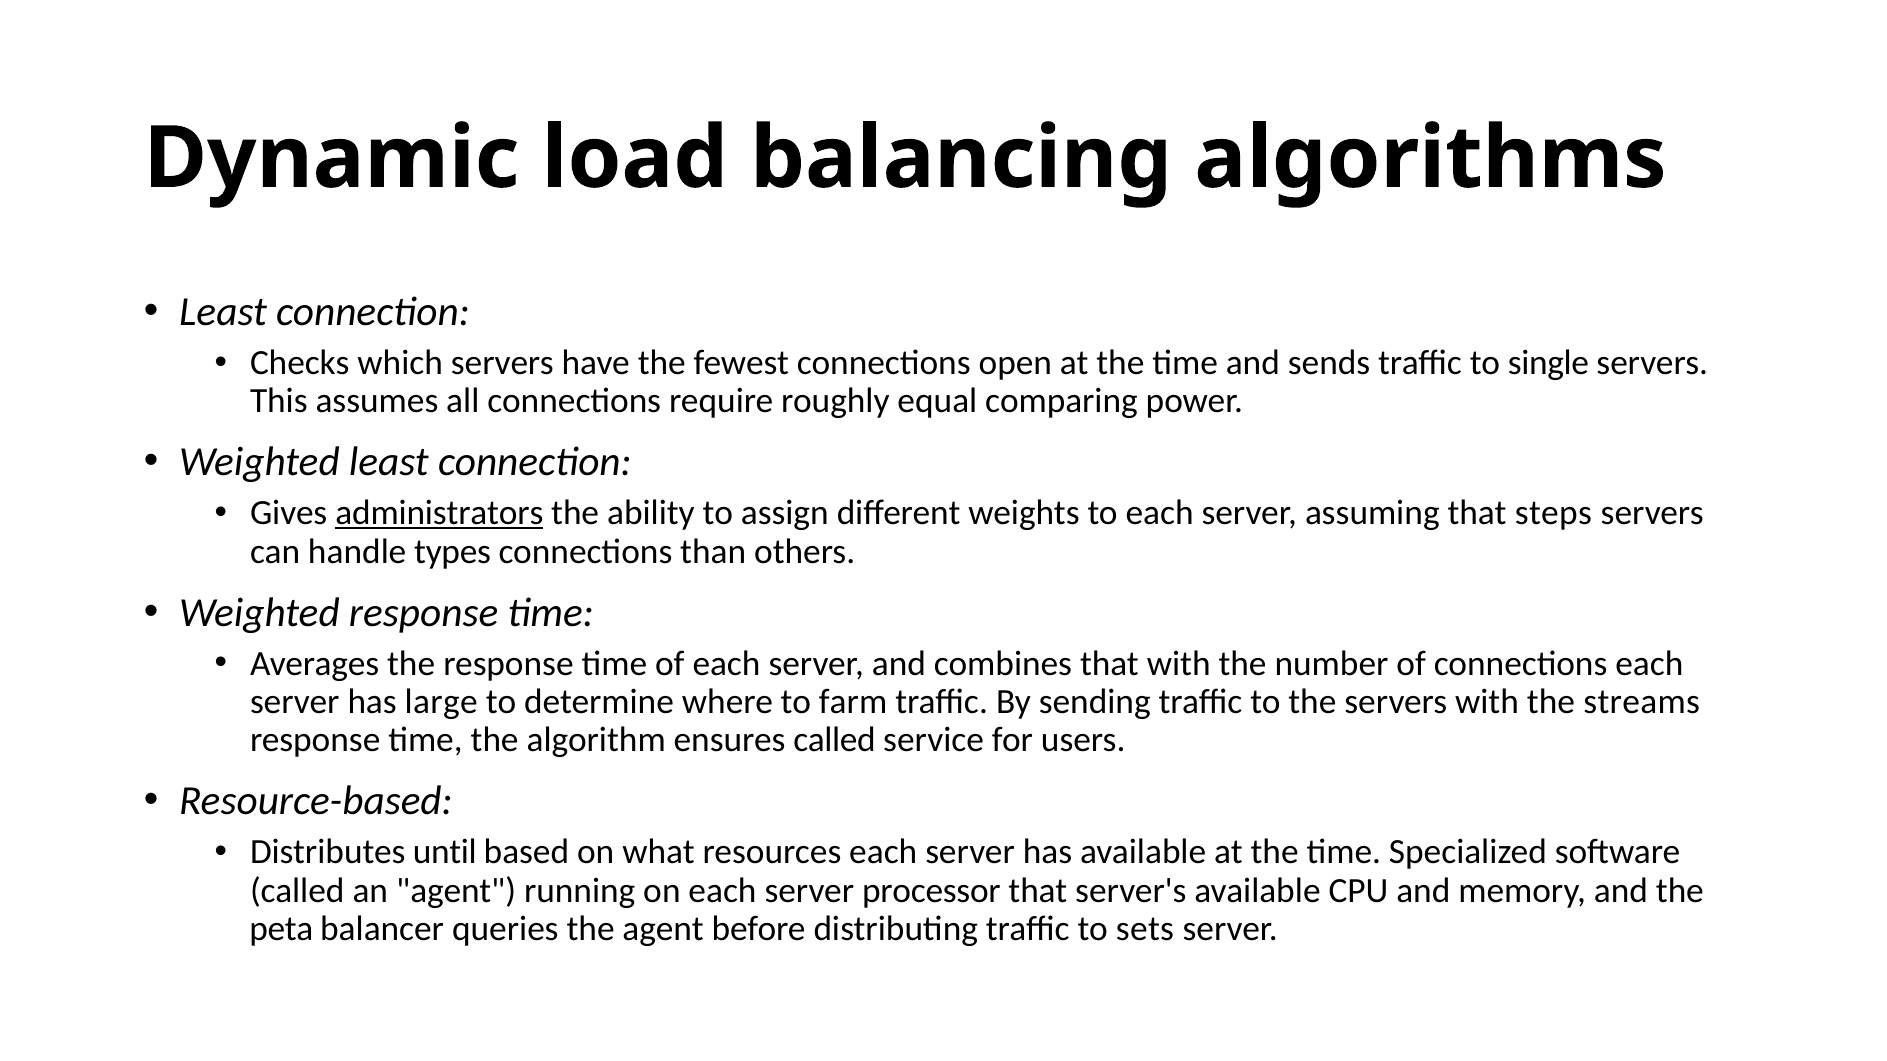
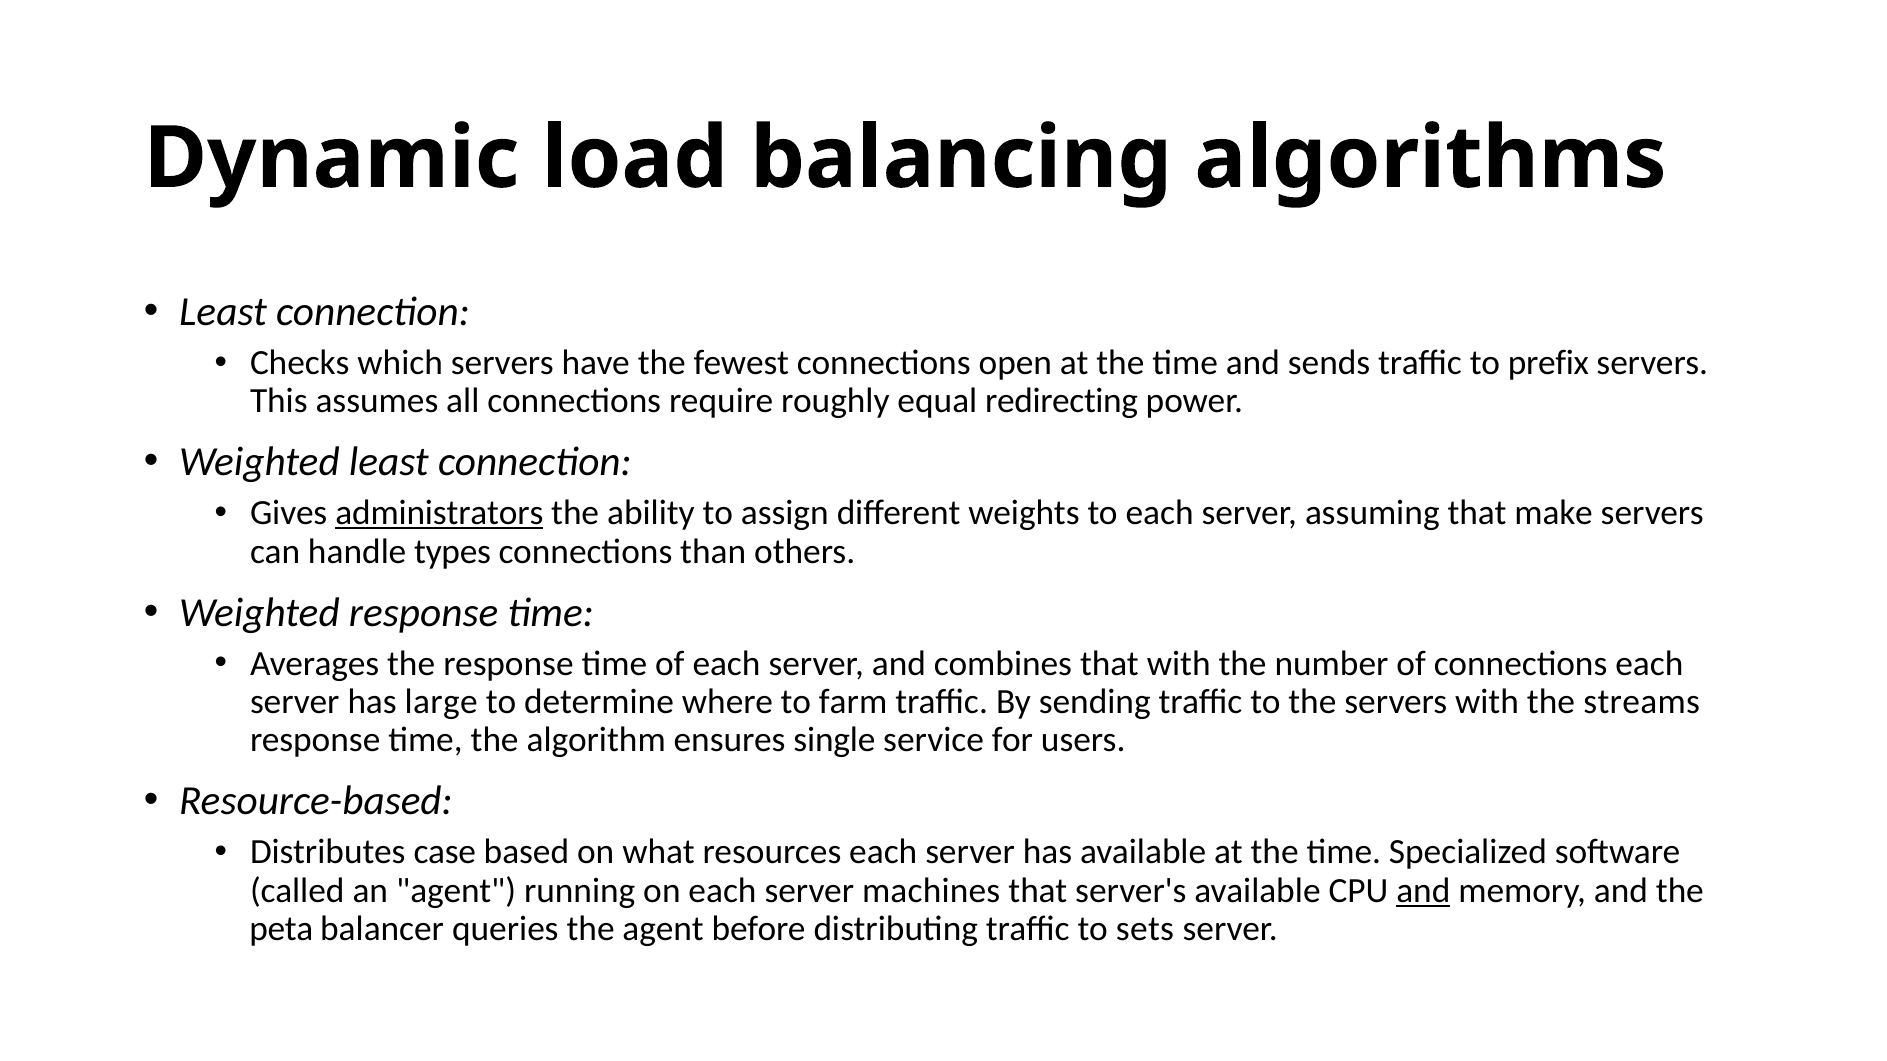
single: single -> prefix (1548, 363)
comparing: comparing -> redirecting (1062, 401)
steps: steps -> make (1554, 513)
ensures called: called -> single (834, 740)
until: until -> case (445, 853)
processor: processor -> machines (931, 891)
and underline: none -> present (1423, 891)
